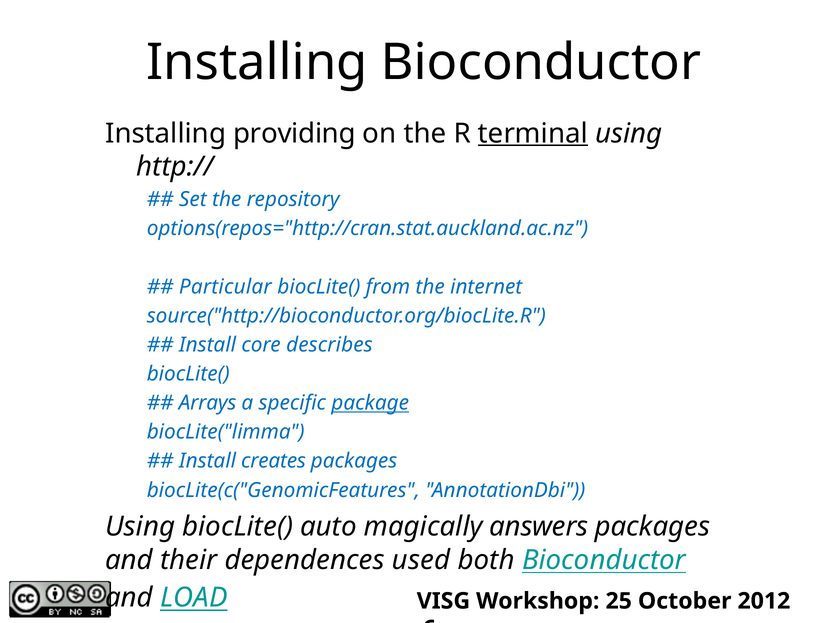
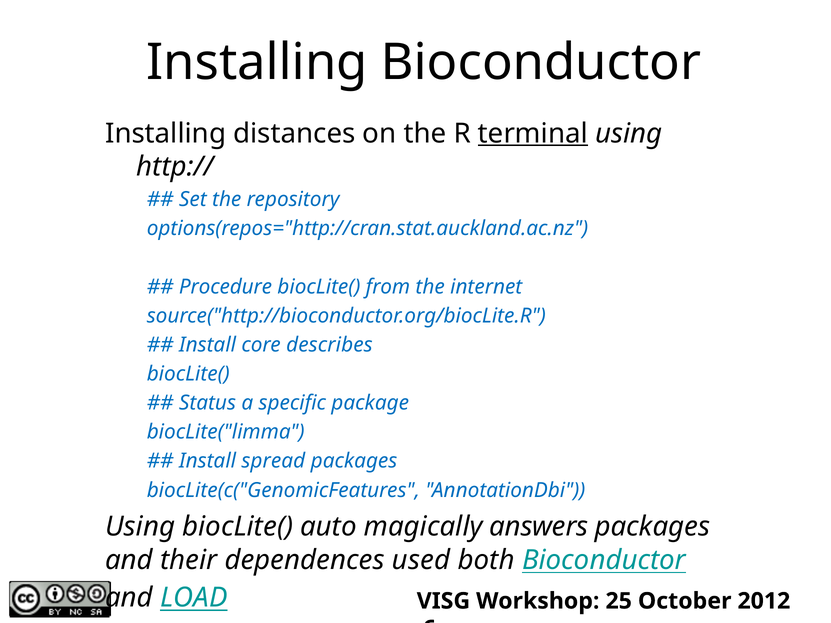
providing: providing -> distances (294, 134)
Particular: Particular -> Procedure (225, 287)
Arrays: Arrays -> Status (207, 403)
package underline: present -> none (370, 403)
creates: creates -> spread (273, 461)
